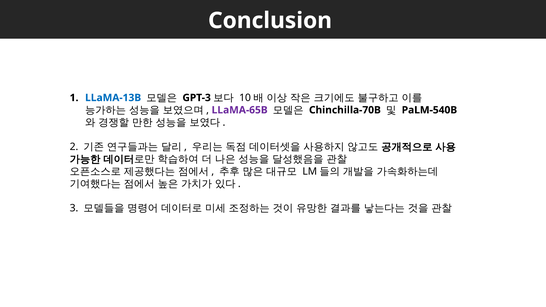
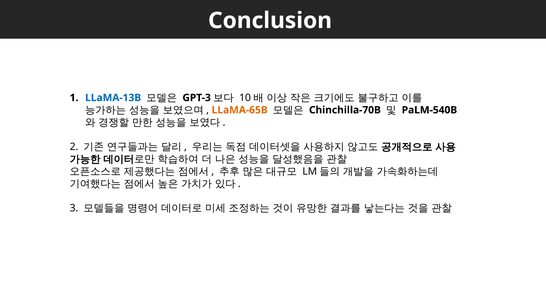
LLaMA-65B colour: purple -> orange (240, 110)
